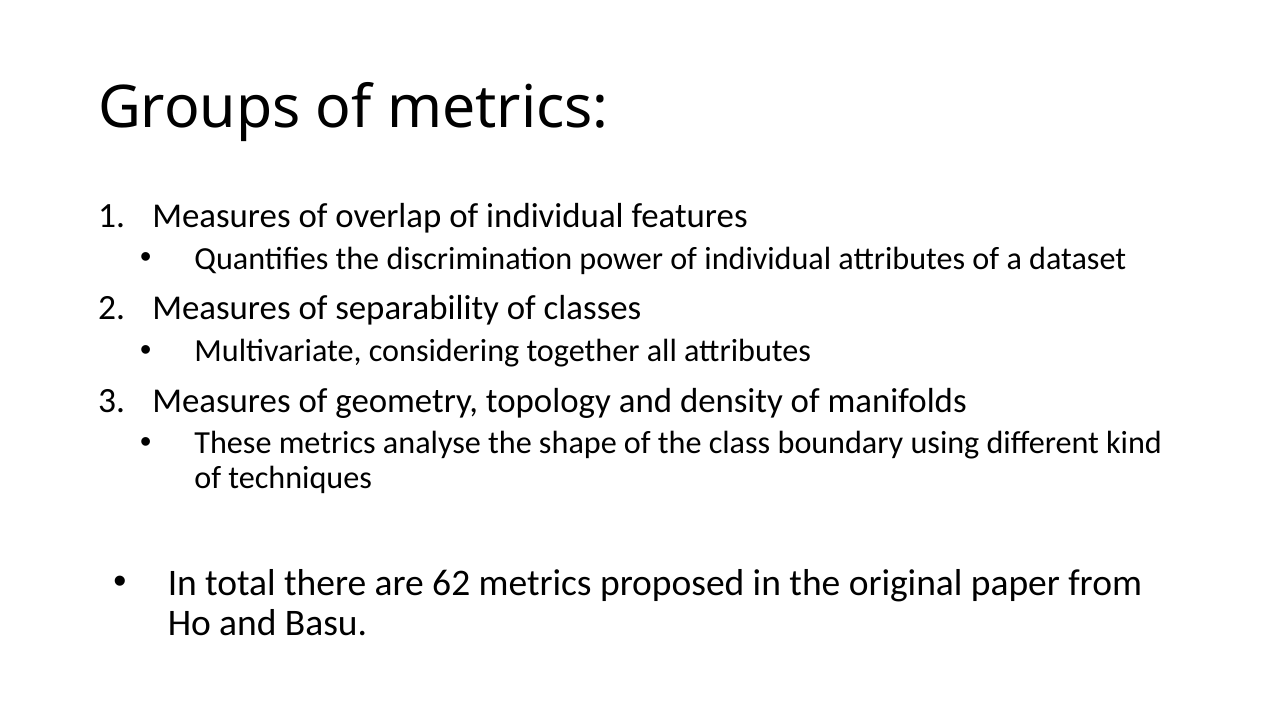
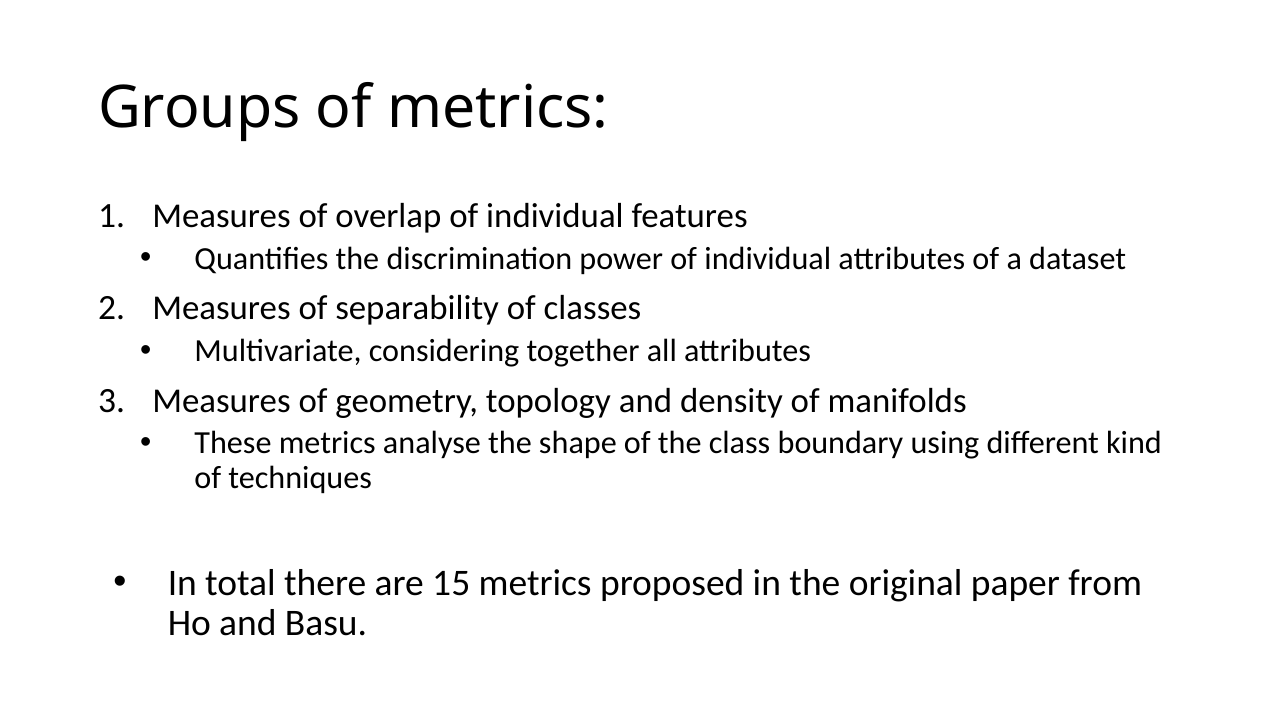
62: 62 -> 15 (451, 583)
